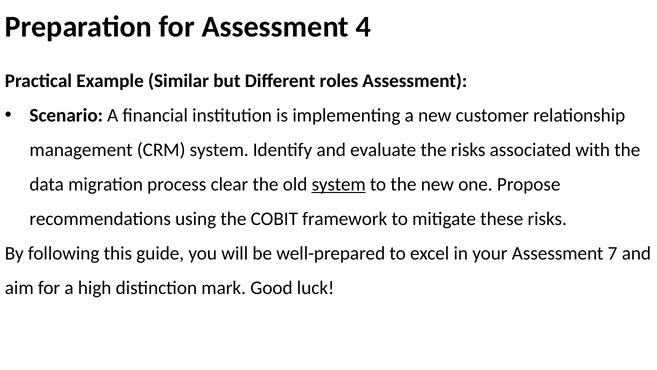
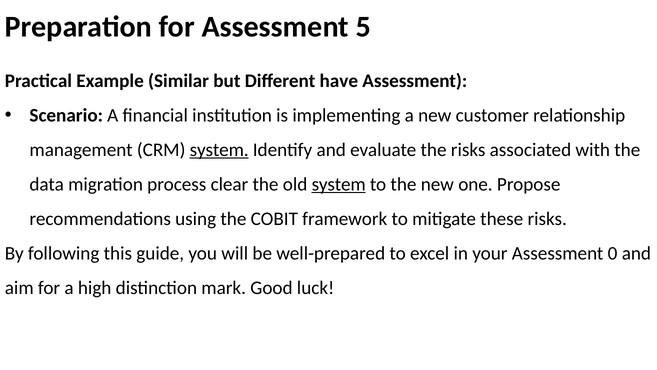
4: 4 -> 5 (363, 27)
roles: roles -> have (339, 81)
system underline: none -> present (219, 150)
7: 7 -> 0 (613, 253)
